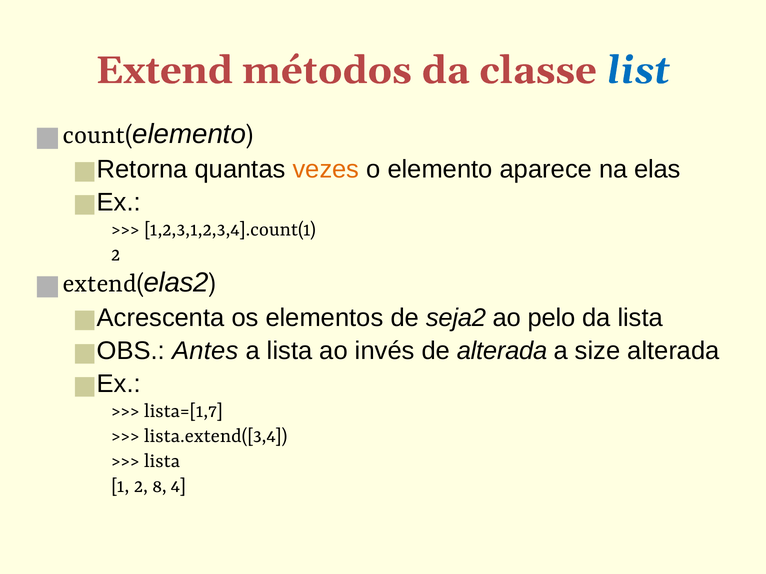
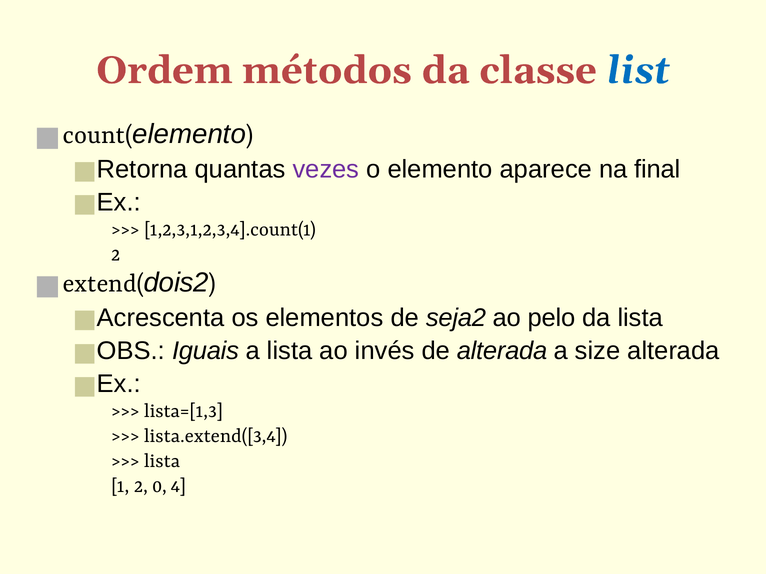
Extend: Extend -> Ordem (164, 71)
vezes colour: orange -> purple (326, 169)
elas: elas -> final (657, 169)
elas2: elas2 -> dois2 (176, 283)
Antes: Antes -> Iguais (205, 351)
lista=[1,7: lista=[1,7 -> lista=[1,3 (184, 411)
8: 8 -> 0 (159, 486)
